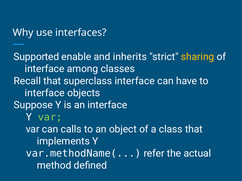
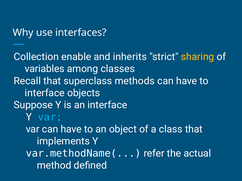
Supported: Supported -> Collection (36, 57)
interface: interface -> variables (45, 69)
superclass interface: interface -> methods (135, 81)
var colour: light green -> light blue (50, 117)
var can calls: calls -> have (71, 130)
